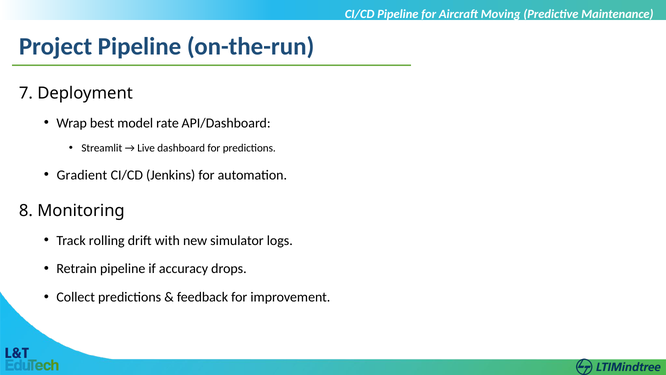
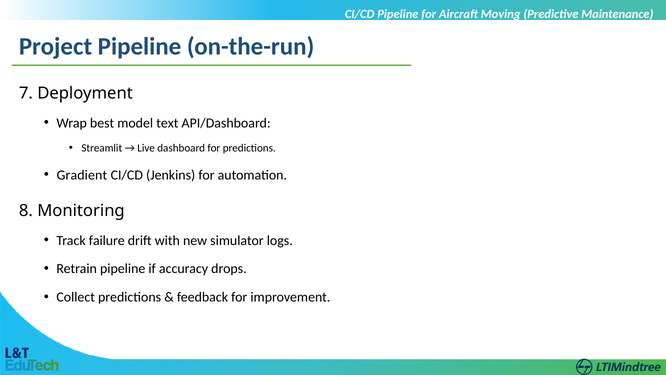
rate: rate -> text (167, 123)
rolling: rolling -> failure (107, 240)
